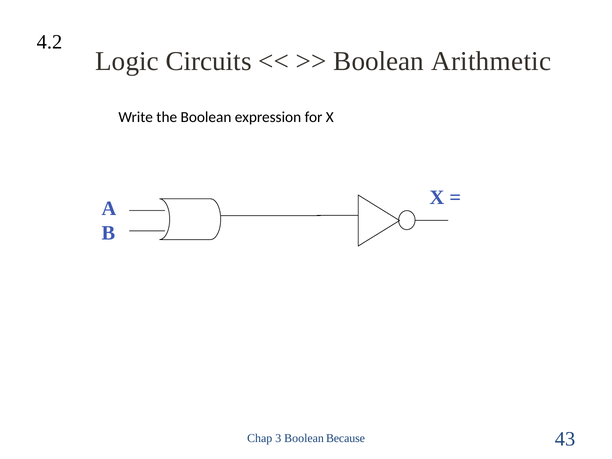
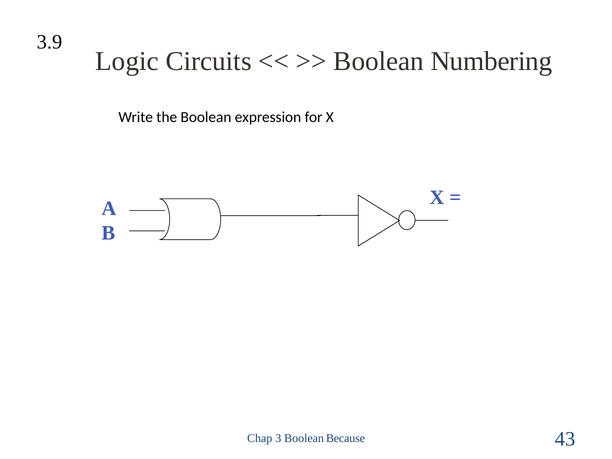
4.2: 4.2 -> 3.9 (49, 42)
Arithmetic: Arithmetic -> Numbering (491, 61)
